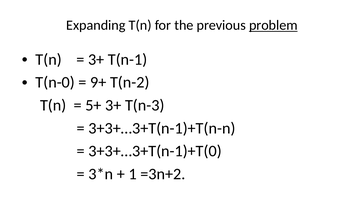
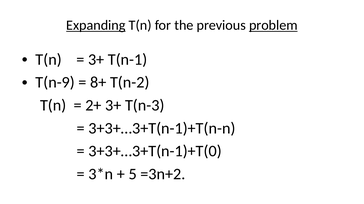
Expanding underline: none -> present (96, 25)
T(n-0: T(n-0 -> T(n-9 (55, 83)
9+: 9+ -> 8+ (98, 83)
5+: 5+ -> 2+ (93, 106)
1: 1 -> 5 (133, 175)
